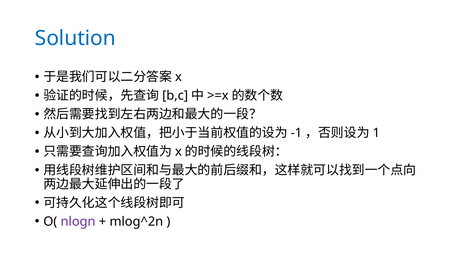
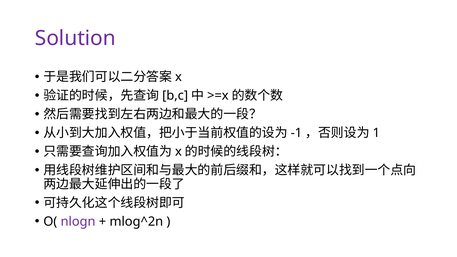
Solution colour: blue -> purple (75, 38)
